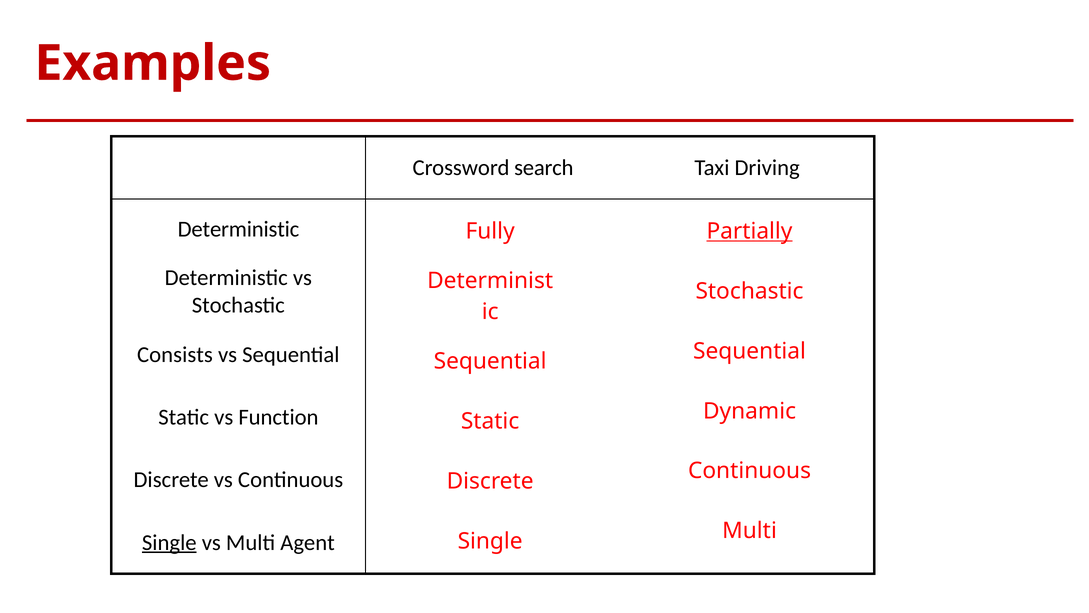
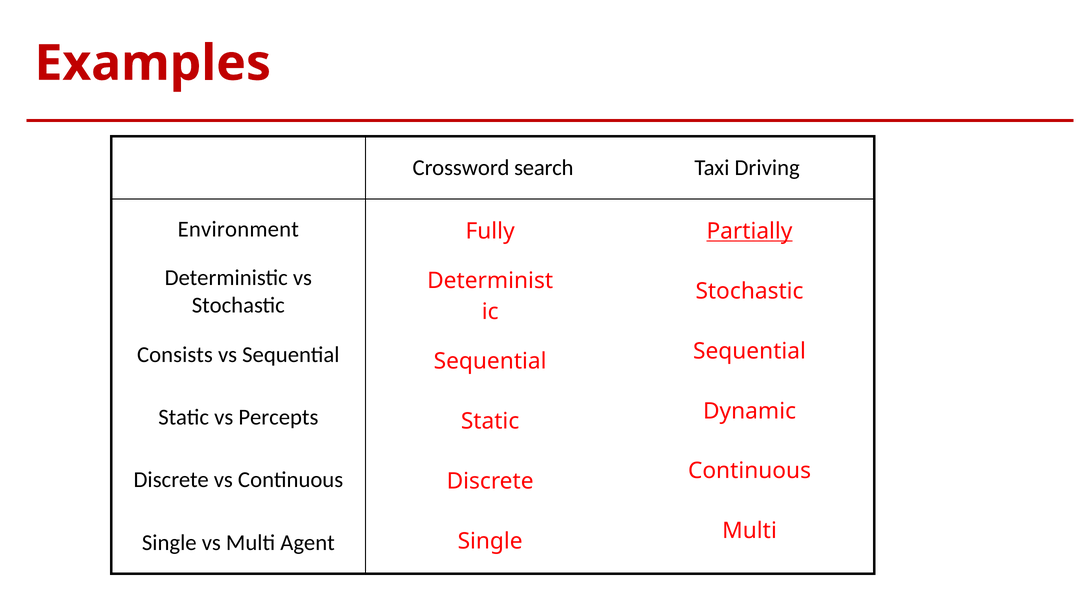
Deterministic: Deterministic -> Environment (238, 229)
Function: Function -> Percepts (278, 417)
Single underline: present -> none (169, 542)
